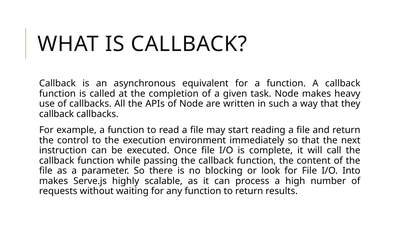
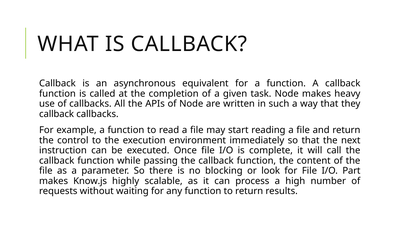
Into: Into -> Part (351, 171)
Serve.js: Serve.js -> Know.js (90, 181)
